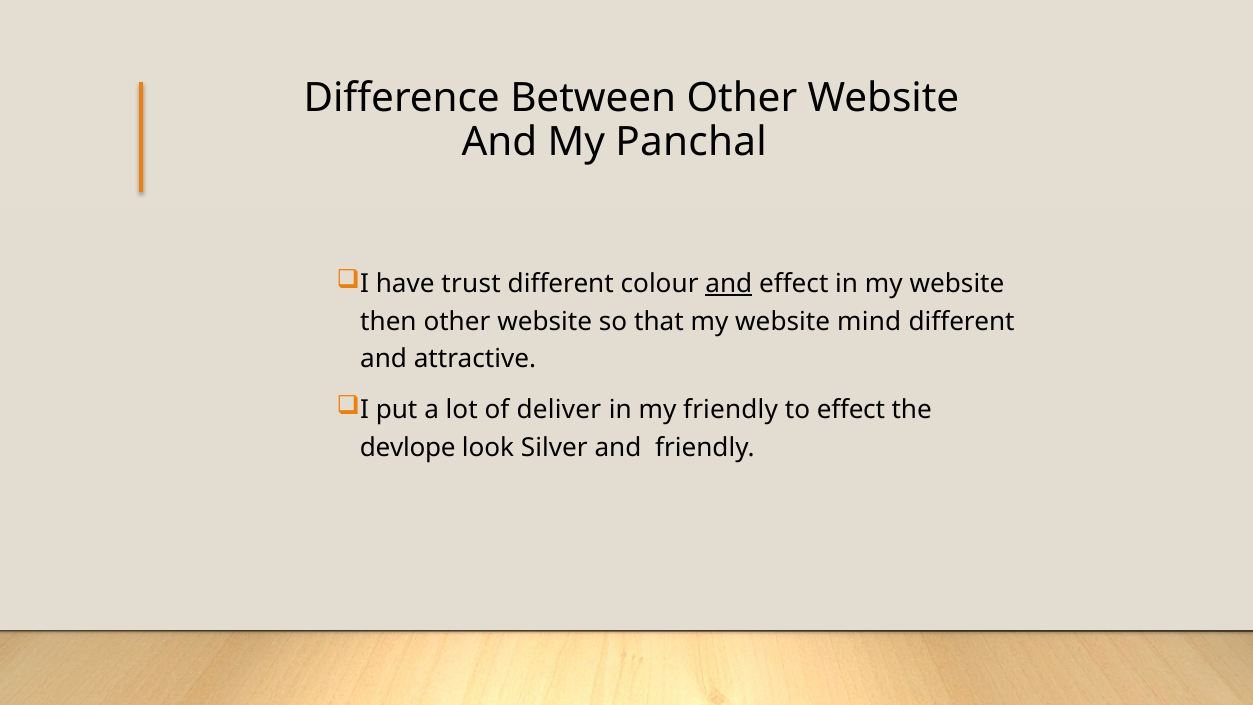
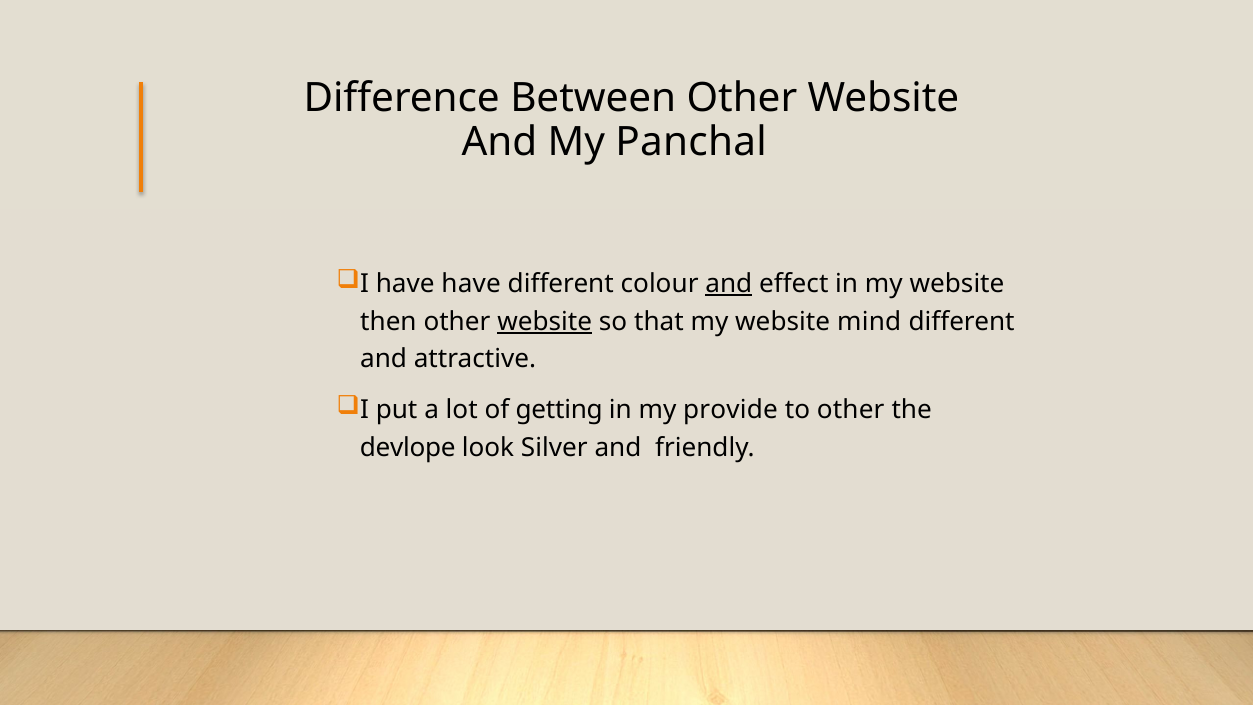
have trust: trust -> have (471, 284)
website underline: none -> present (545, 321)
deliver: deliver -> getting (559, 410)
my friendly: friendly -> provide (730, 410)
to effect: effect -> other (851, 410)
